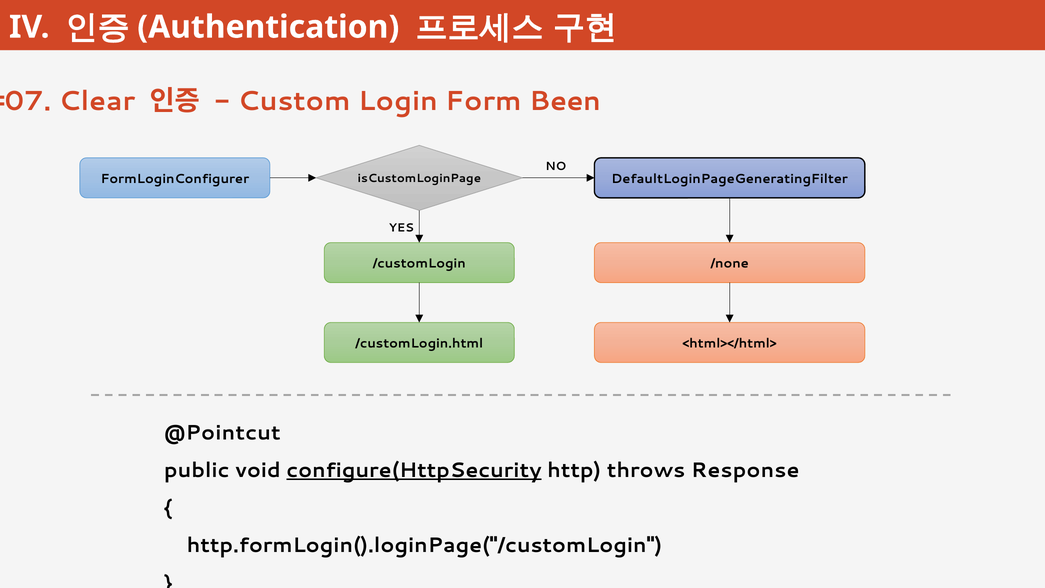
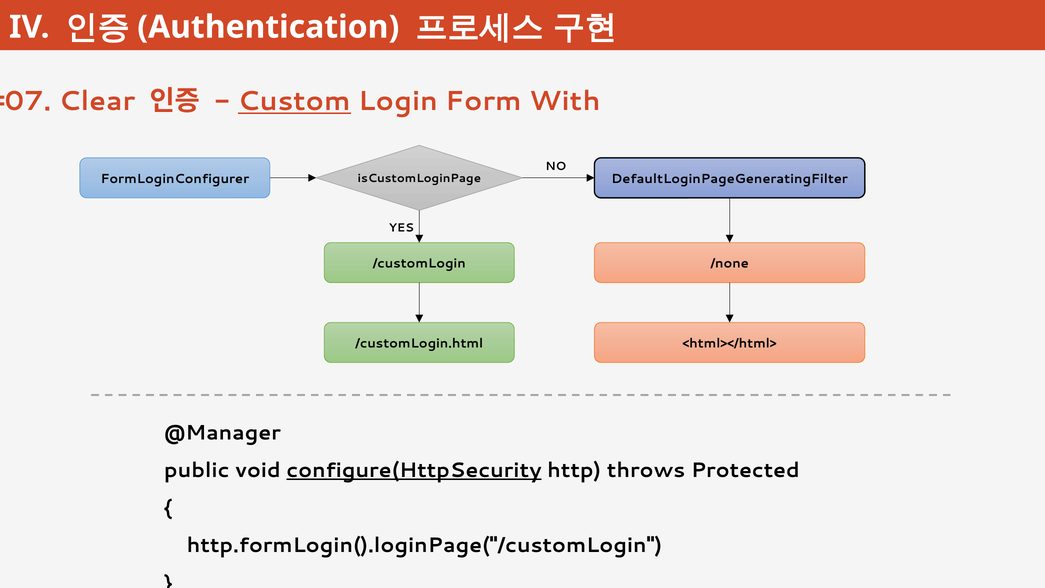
Custom underline: none -> present (294, 101)
Been: Been -> With (565, 101)
@Pointcut: @Pointcut -> @Manager (222, 433)
Response: Response -> Protected (745, 470)
